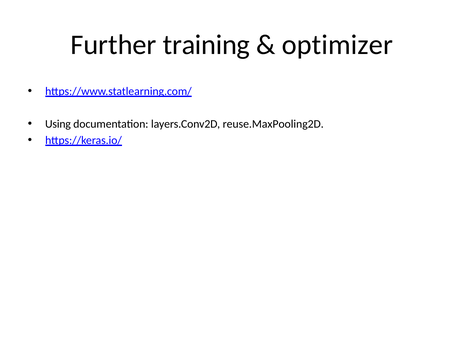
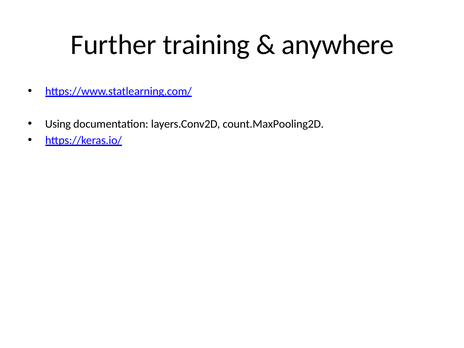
optimizer: optimizer -> anywhere (338, 45)
reuse.MaxPooling2D: reuse.MaxPooling2D -> count.MaxPooling2D (273, 124)
